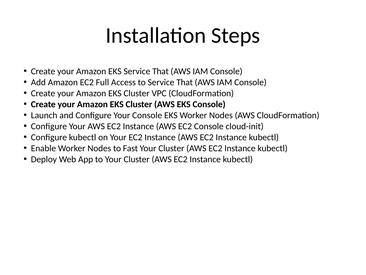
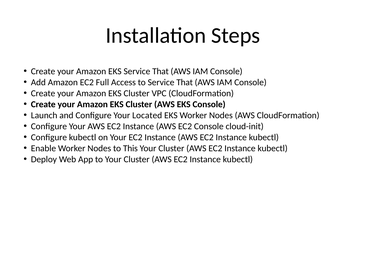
Your Console: Console -> Located (147, 115)
Fast: Fast -> This (130, 148)
